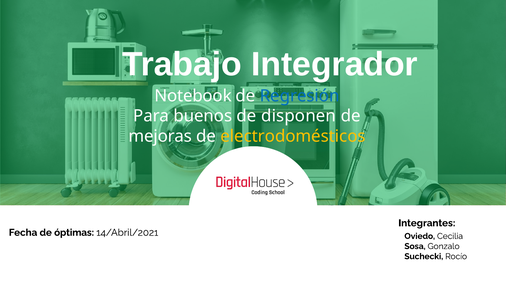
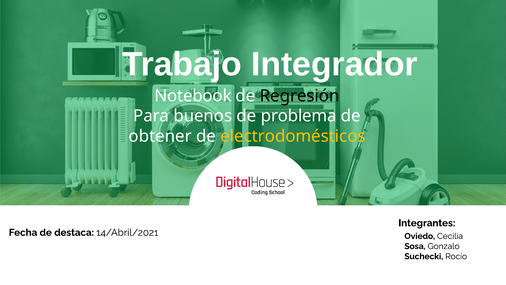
Regresión colour: blue -> black (300, 96)
disponen: disponen -> problema (299, 116)
mejoras: mejoras -> obtener (160, 136)
óptimas: óptimas -> destaca (74, 232)
